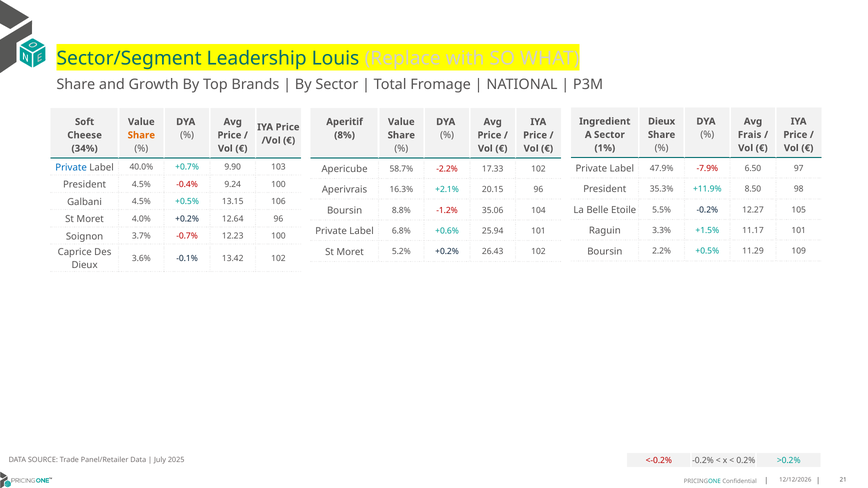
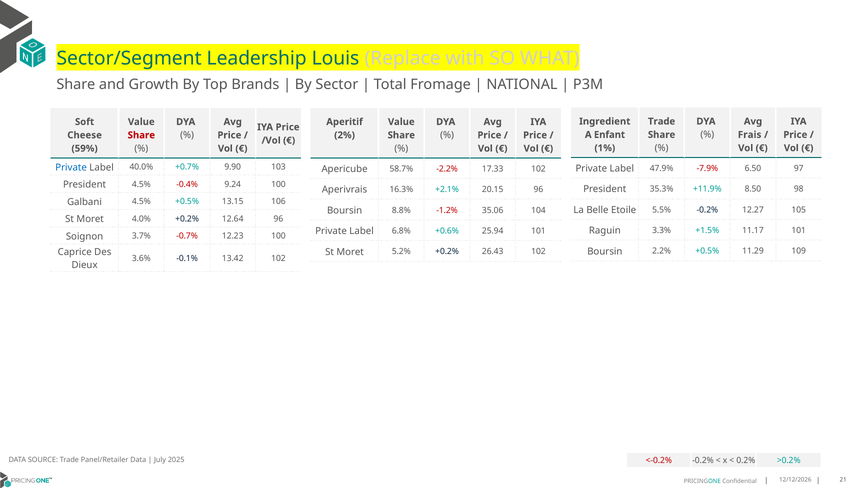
Dieux: Dieux -> Trade (662, 121)
A Sector: Sector -> Enfant (609, 135)
Share colour: orange -> red (141, 135)
8%: 8% -> 2% (345, 135)
34%: 34% -> 59% (85, 149)
